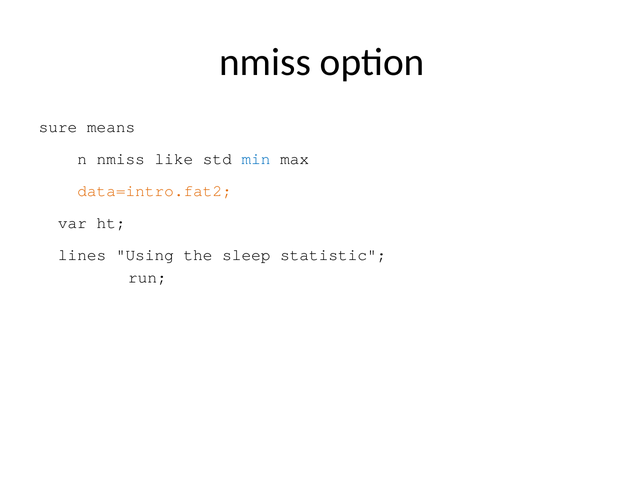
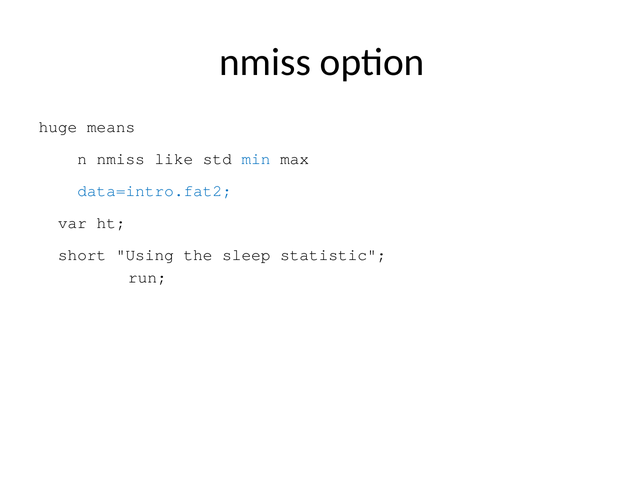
sure: sure -> huge (58, 127)
data=intro.fat2 colour: orange -> blue (155, 191)
lines: lines -> short (82, 255)
